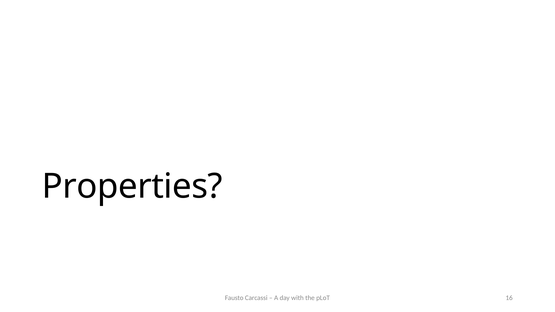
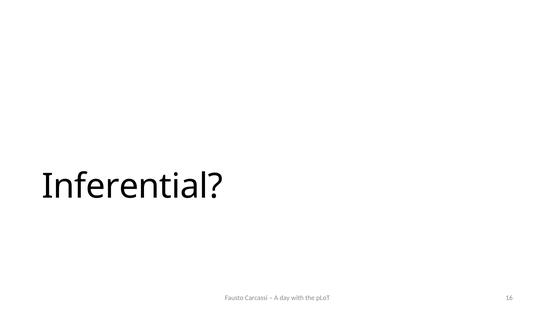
Properties: Properties -> Inferential (132, 187)
